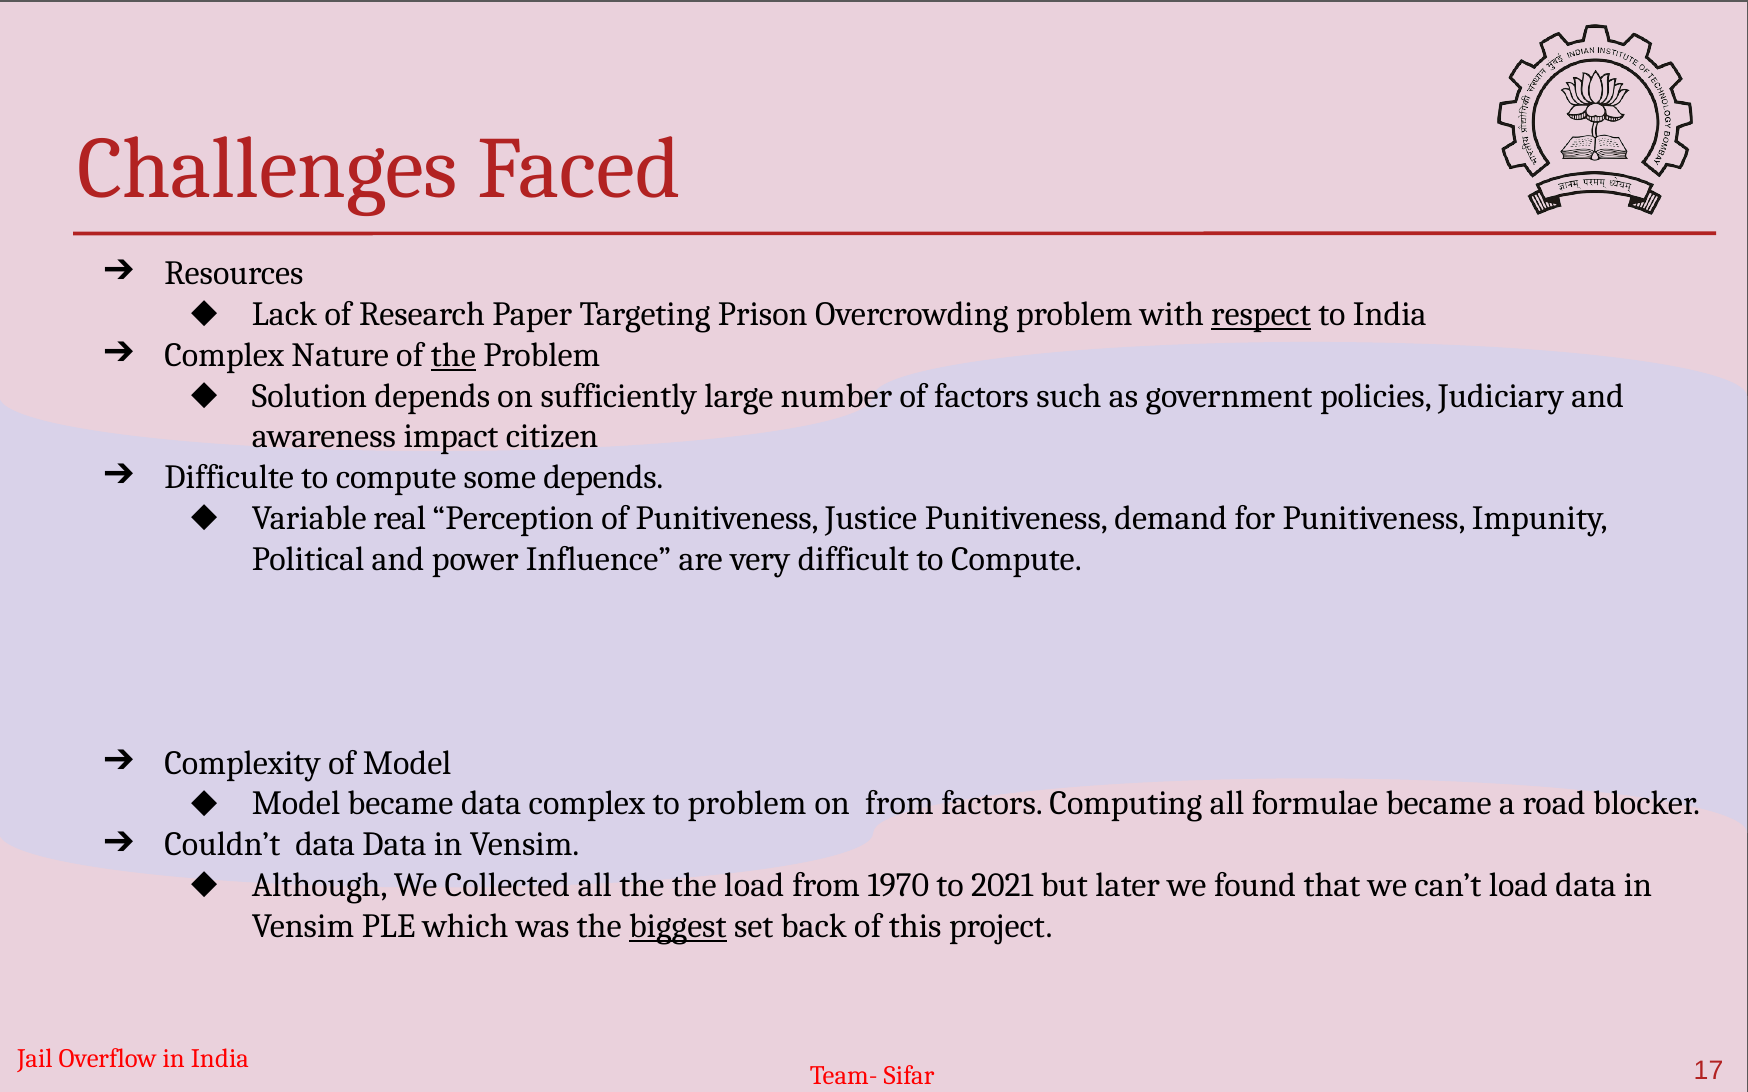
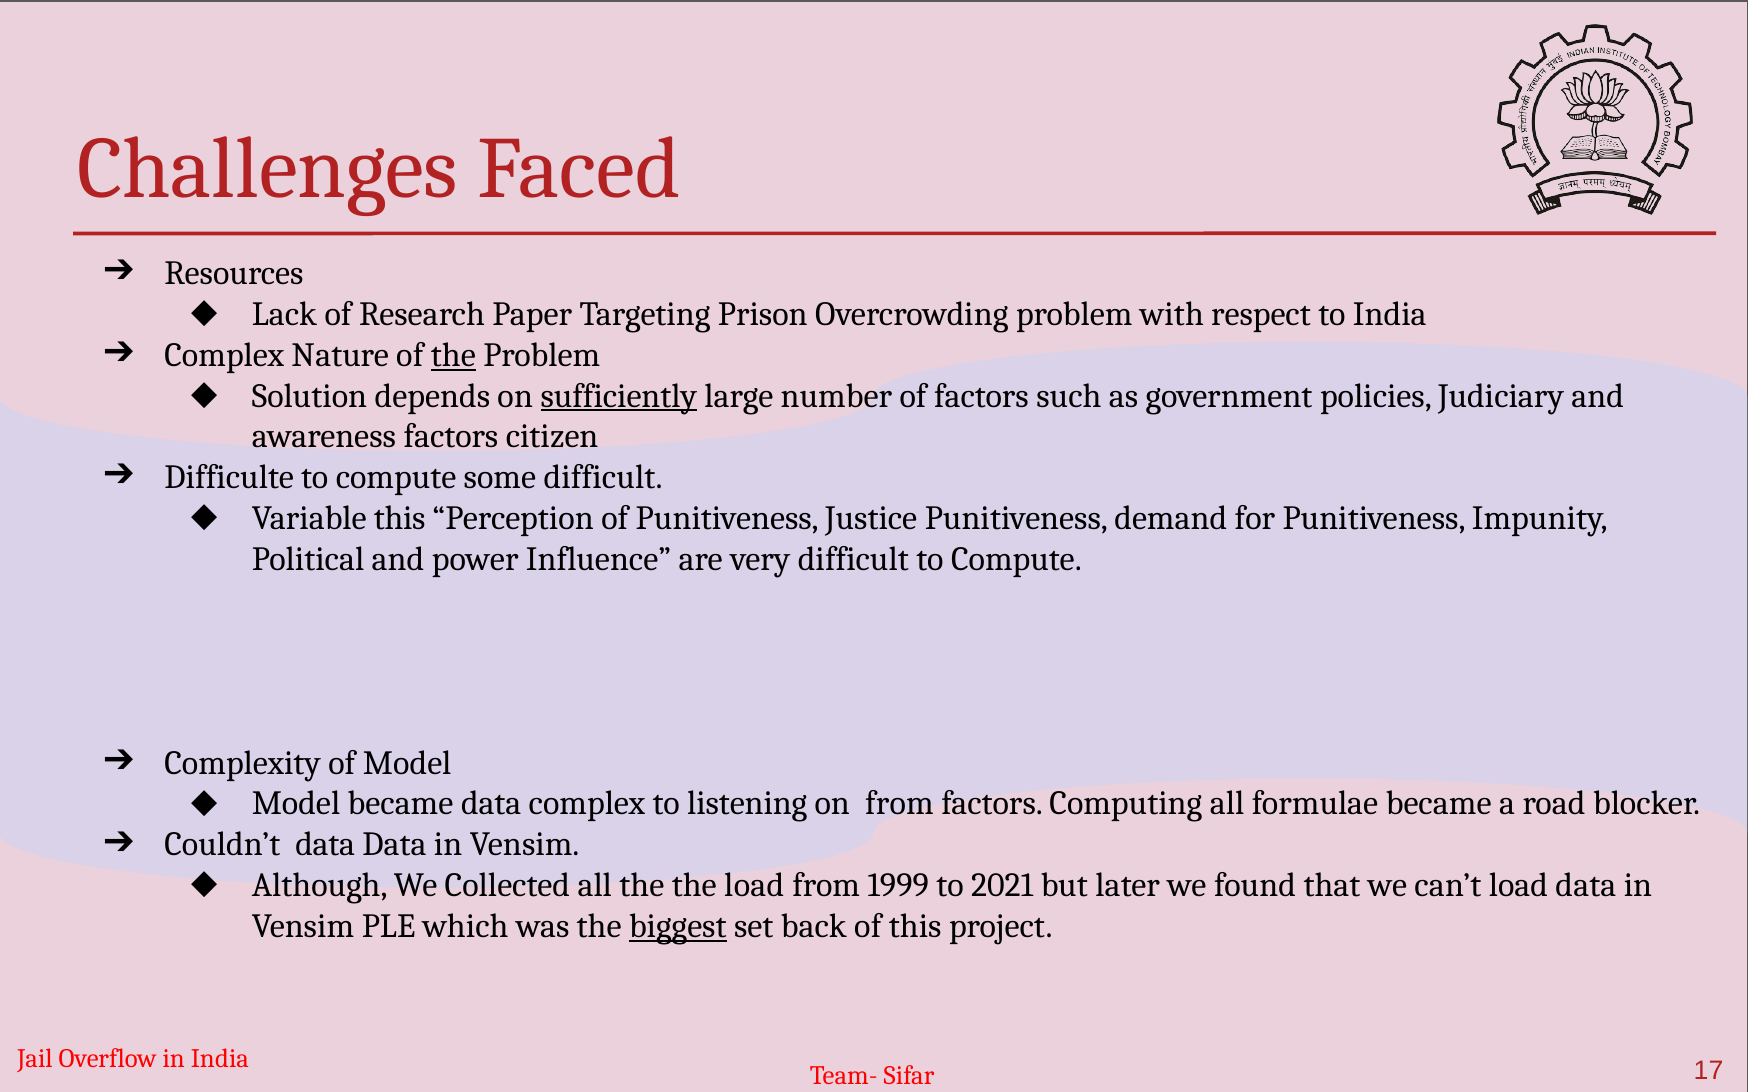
respect underline: present -> none (1261, 314)
sufficiently underline: none -> present (619, 396)
awareness impact: impact -> factors (451, 437)
some depends: depends -> difficult (603, 478)
Variable real: real -> this (400, 518)
to problem: problem -> listening (747, 804)
1970: 1970 -> 1999 (898, 886)
